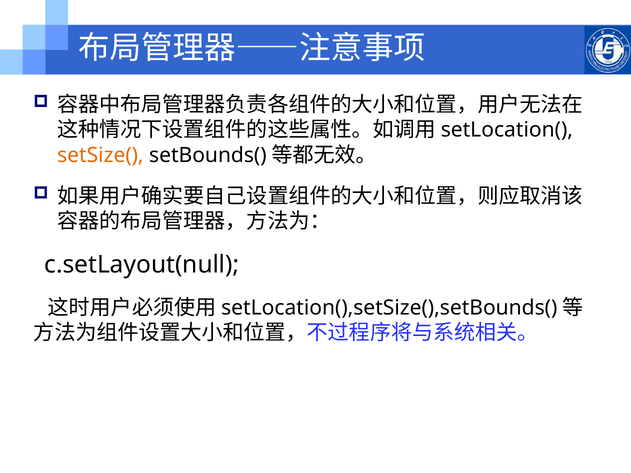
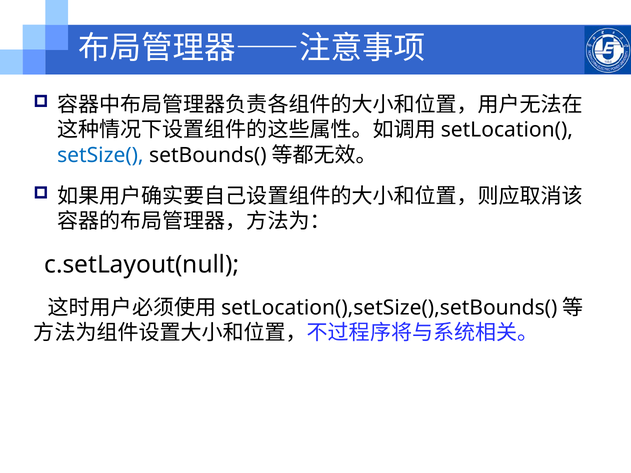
setSize( colour: orange -> blue (100, 155)
